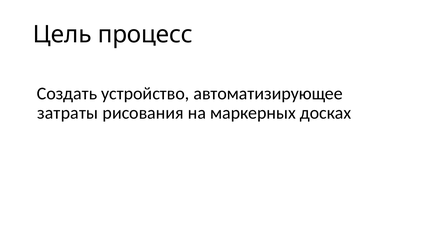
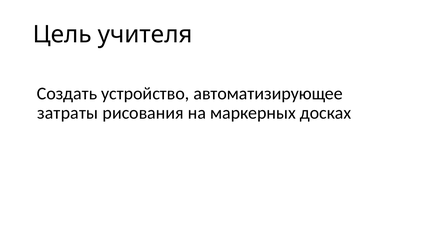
процесс: процесс -> учителя (145, 35)
